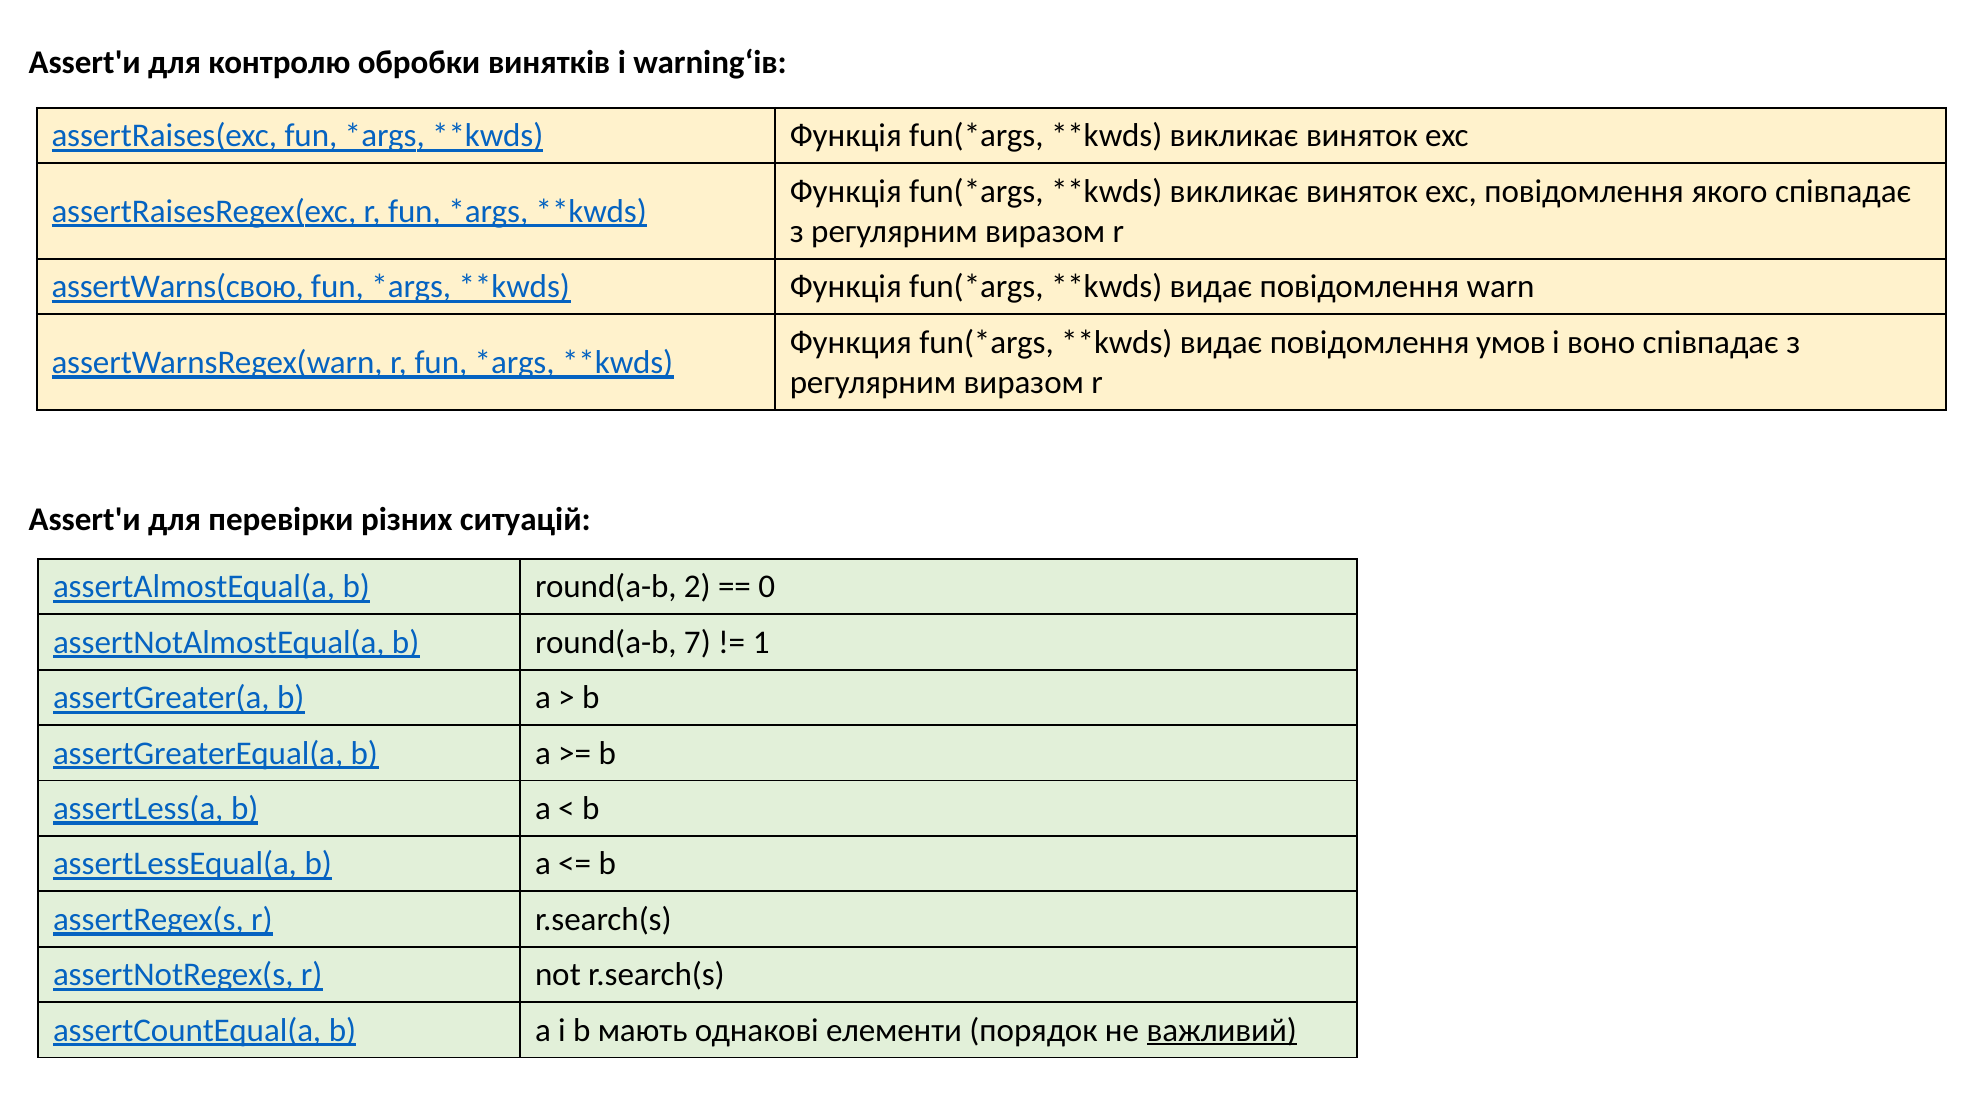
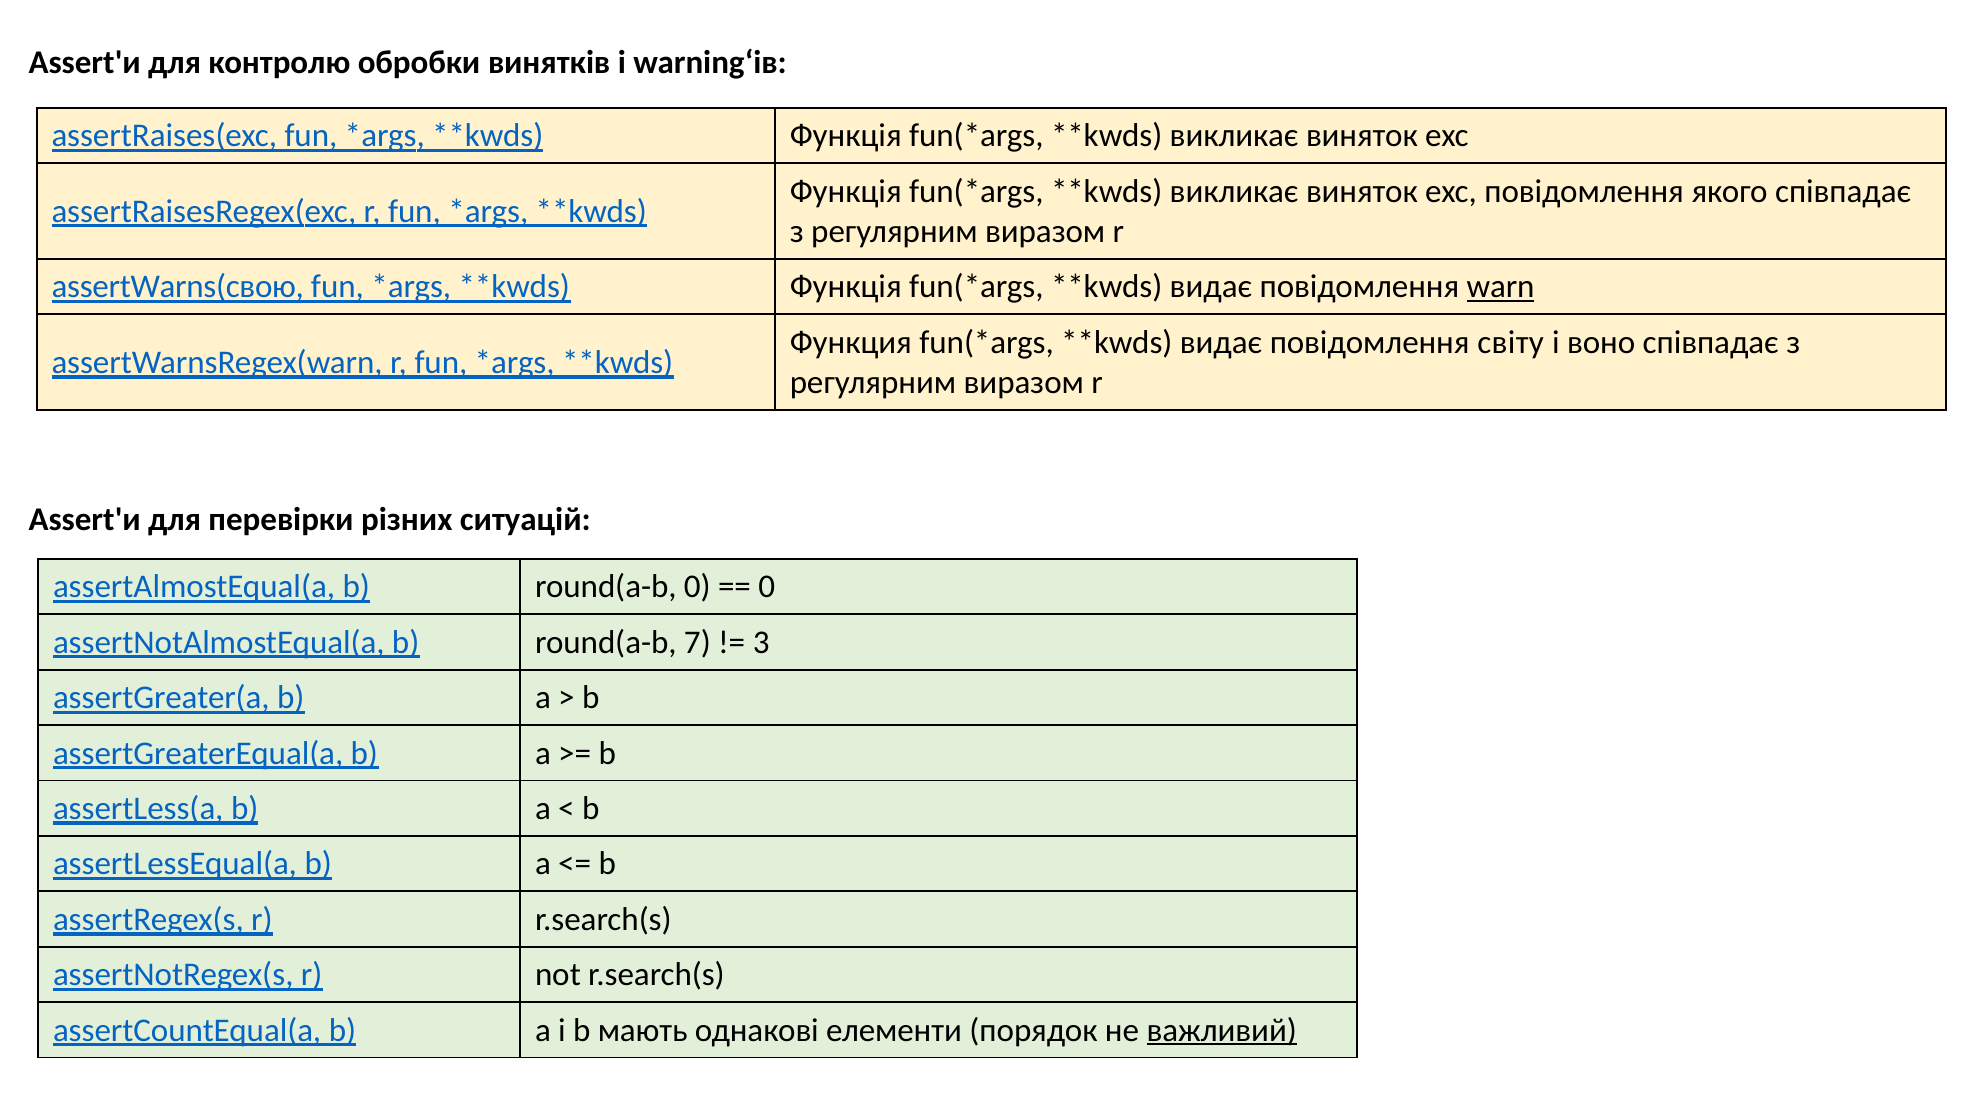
warn underline: none -> present (1501, 287)
умов: умов -> світу (1511, 342)
round(a-b 2: 2 -> 0 (697, 587)
1: 1 -> 3 (761, 642)
